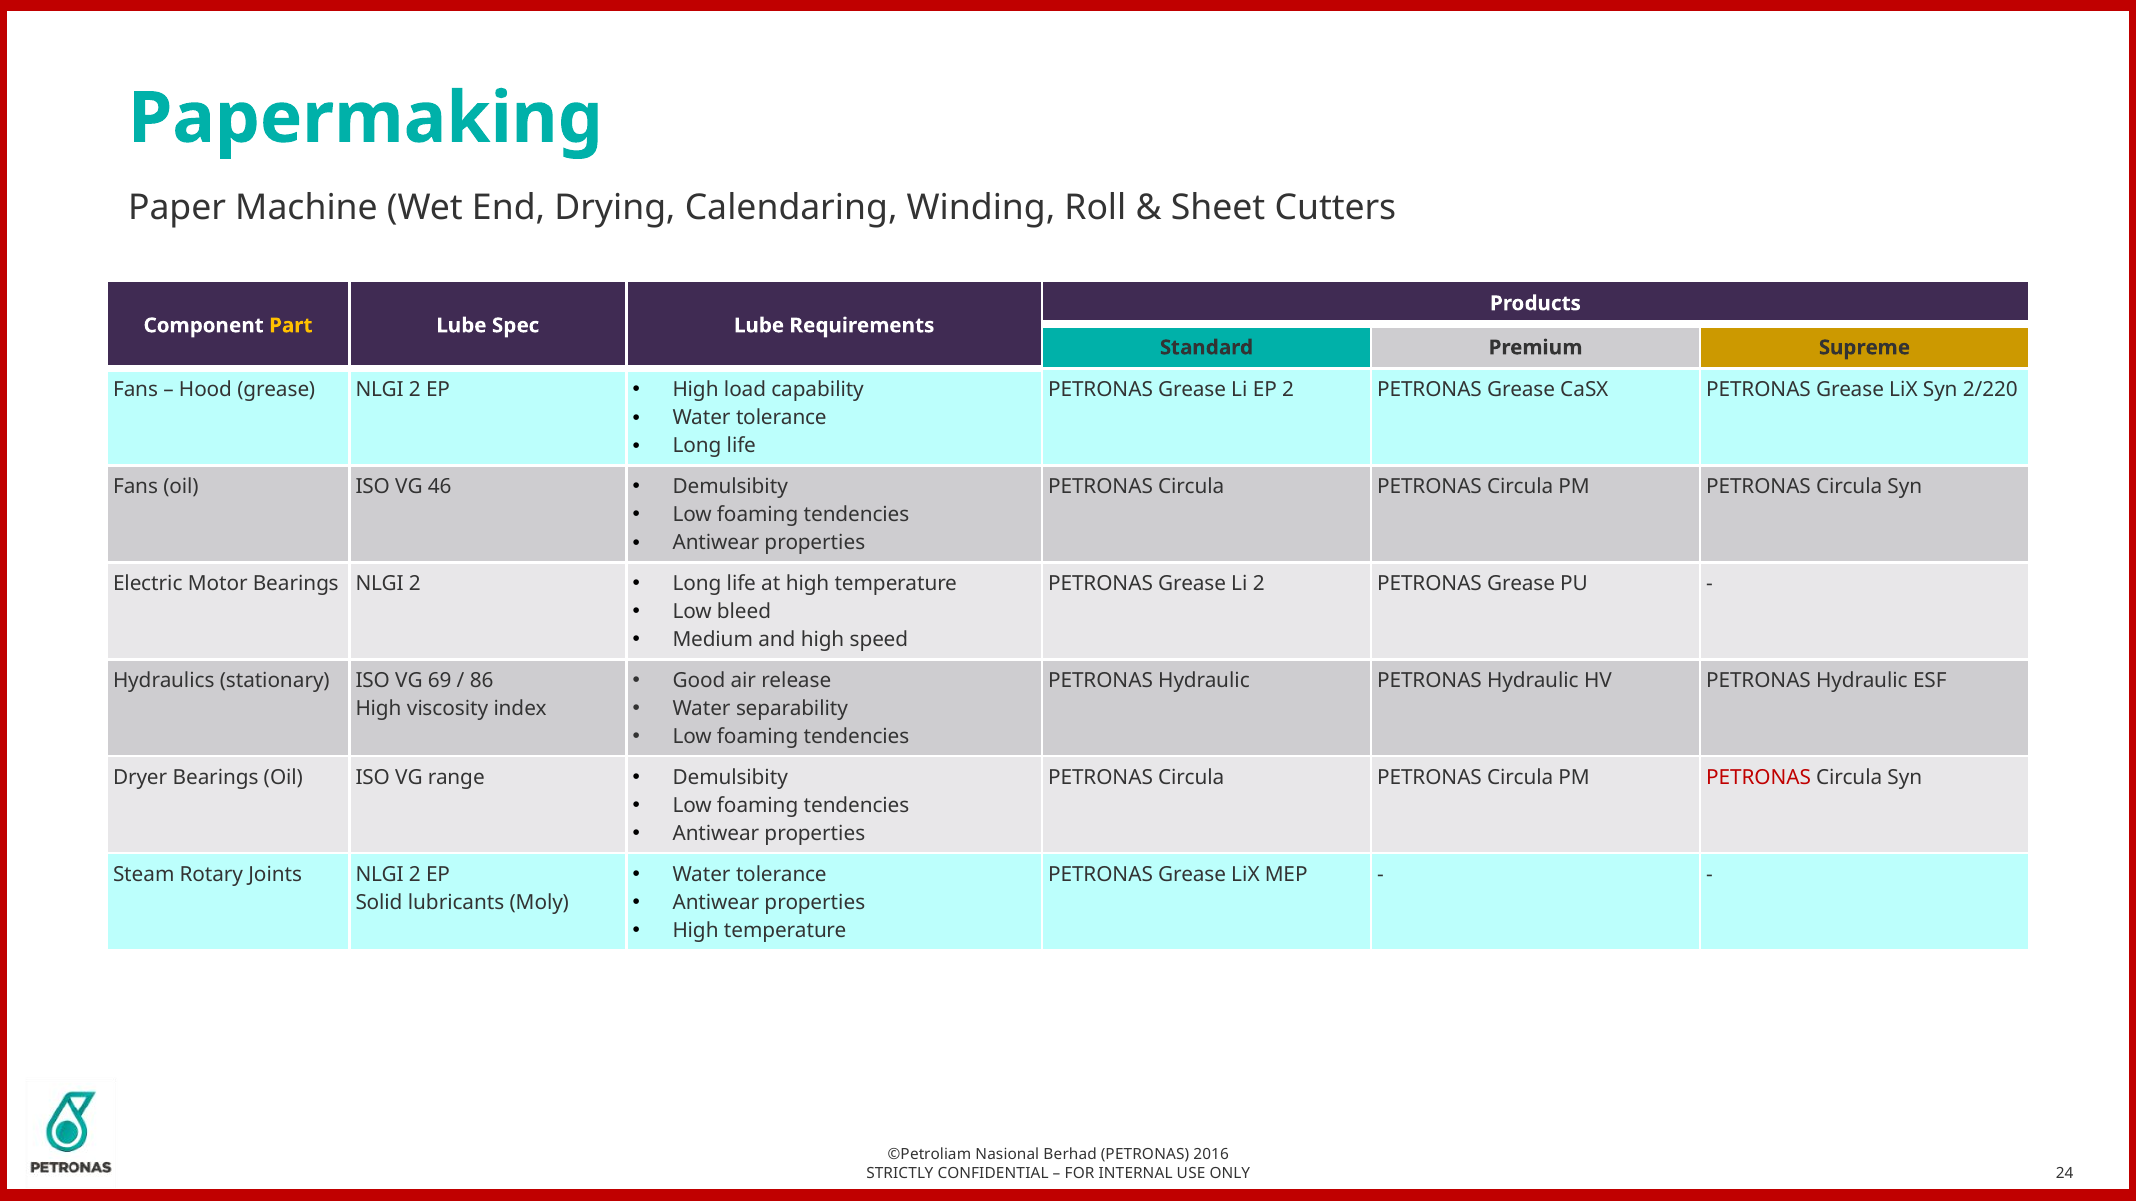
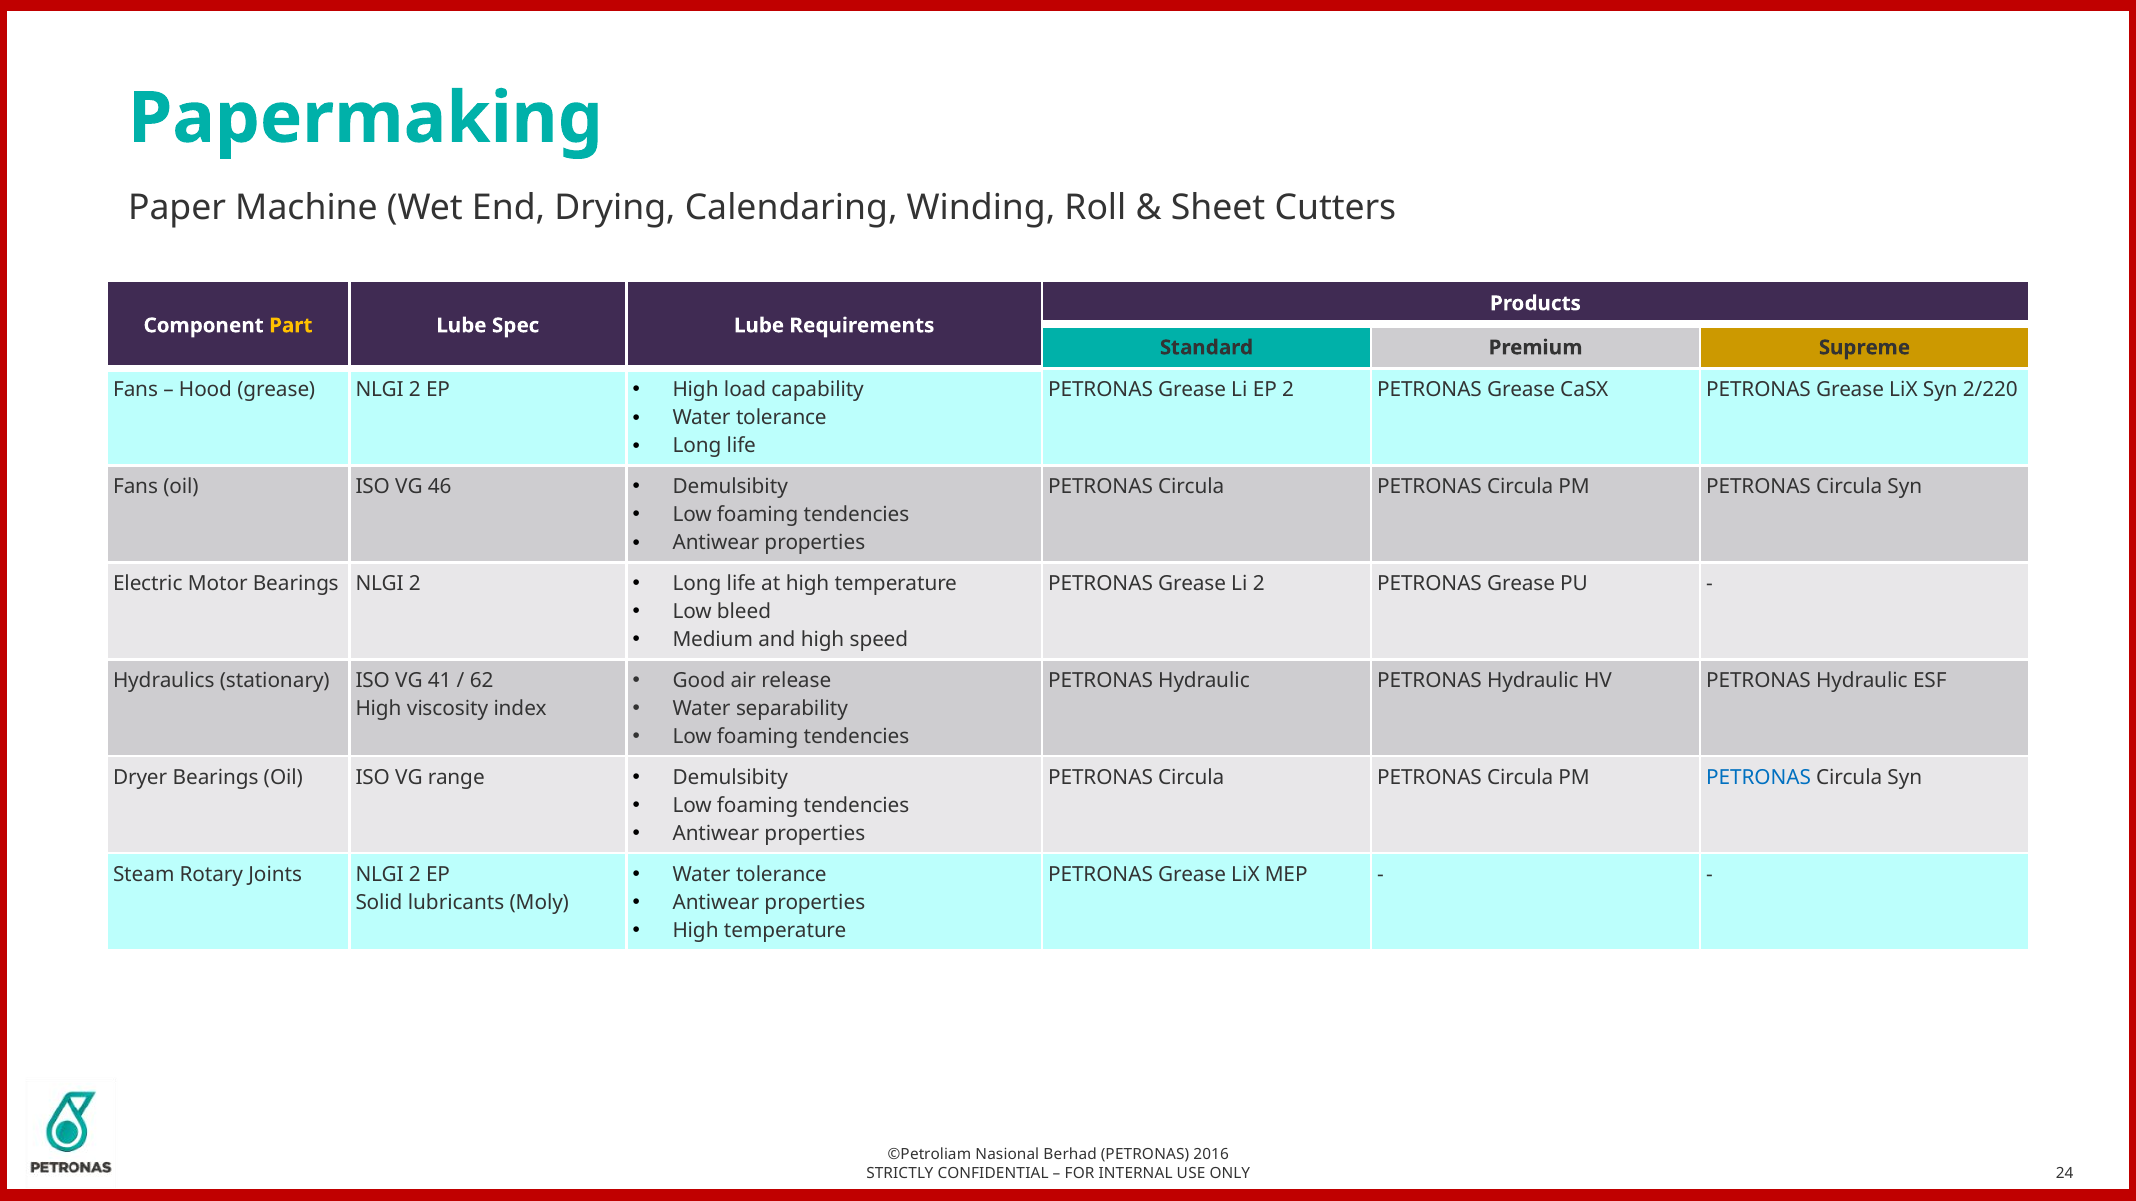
69: 69 -> 41 (440, 681)
86: 86 -> 62 (482, 681)
PETRONAS colour: red -> blue (1759, 778)
